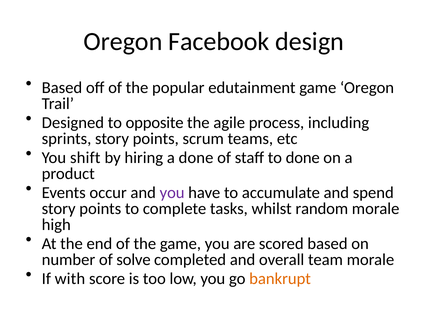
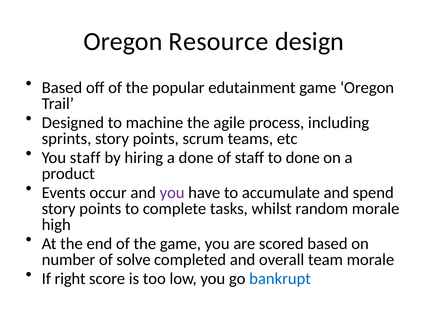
Facebook: Facebook -> Resource (219, 41)
opposite: opposite -> machine (155, 123)
You shift: shift -> staff (85, 158)
with: with -> right (70, 279)
bankrupt colour: orange -> blue (280, 279)
